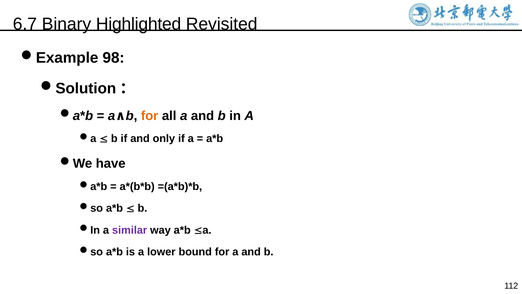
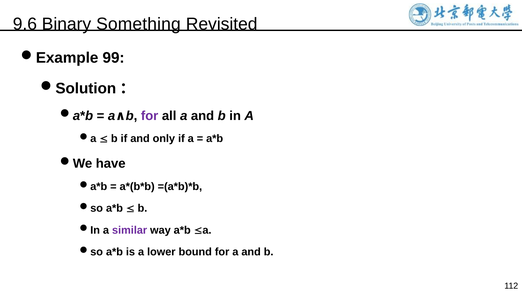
6.7: 6.7 -> 9.6 (25, 24)
Highlighted: Highlighted -> Something (138, 24)
98: 98 -> 99 (114, 58)
for colour: orange -> purple (150, 116)
